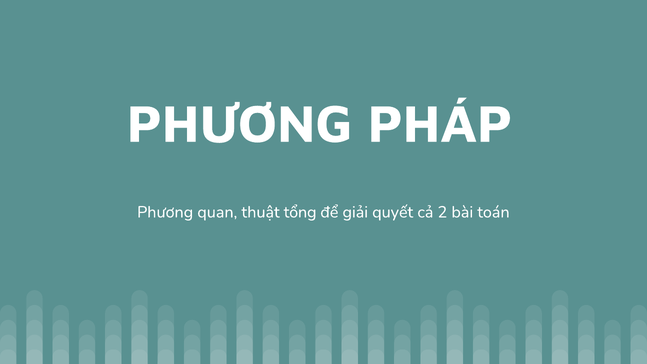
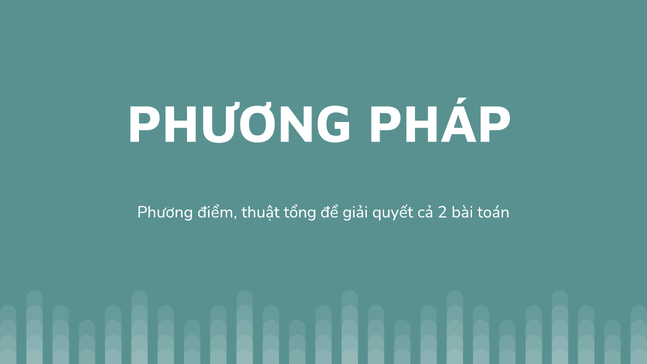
quan: quan -> điểm (217, 212)
